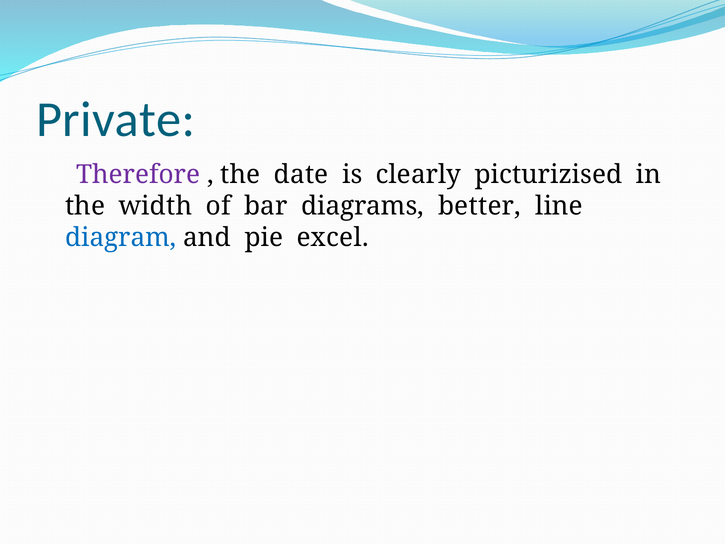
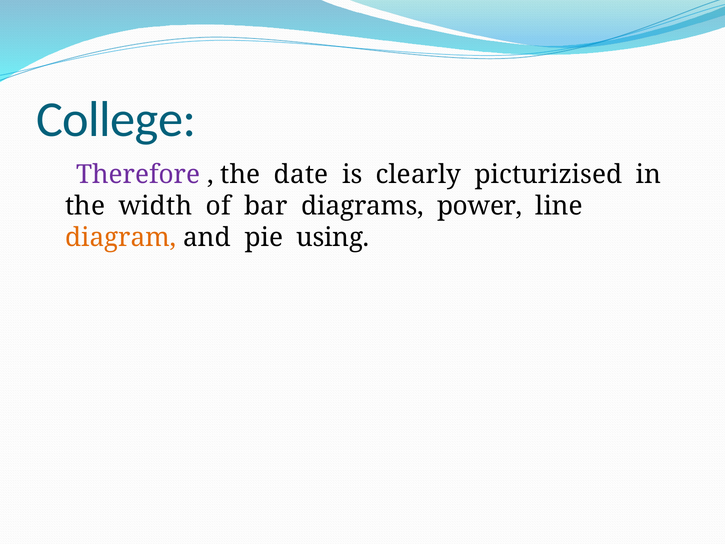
Private: Private -> College (116, 120)
better: better -> power (480, 206)
diagram colour: blue -> orange (121, 238)
excel: excel -> using (333, 238)
